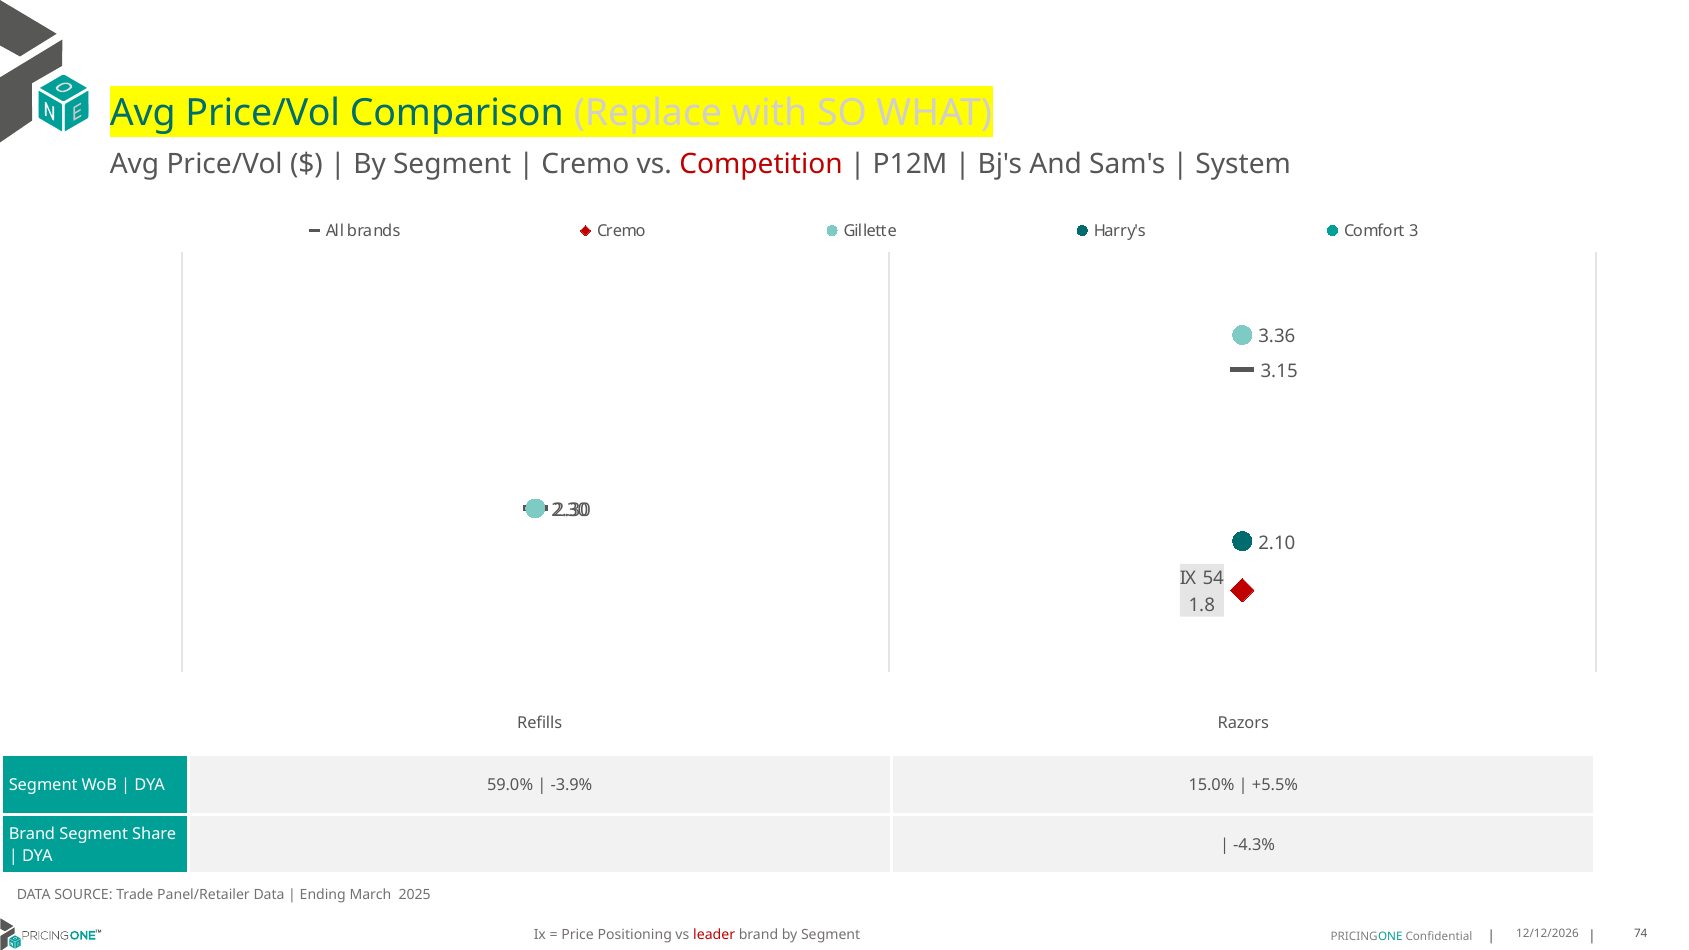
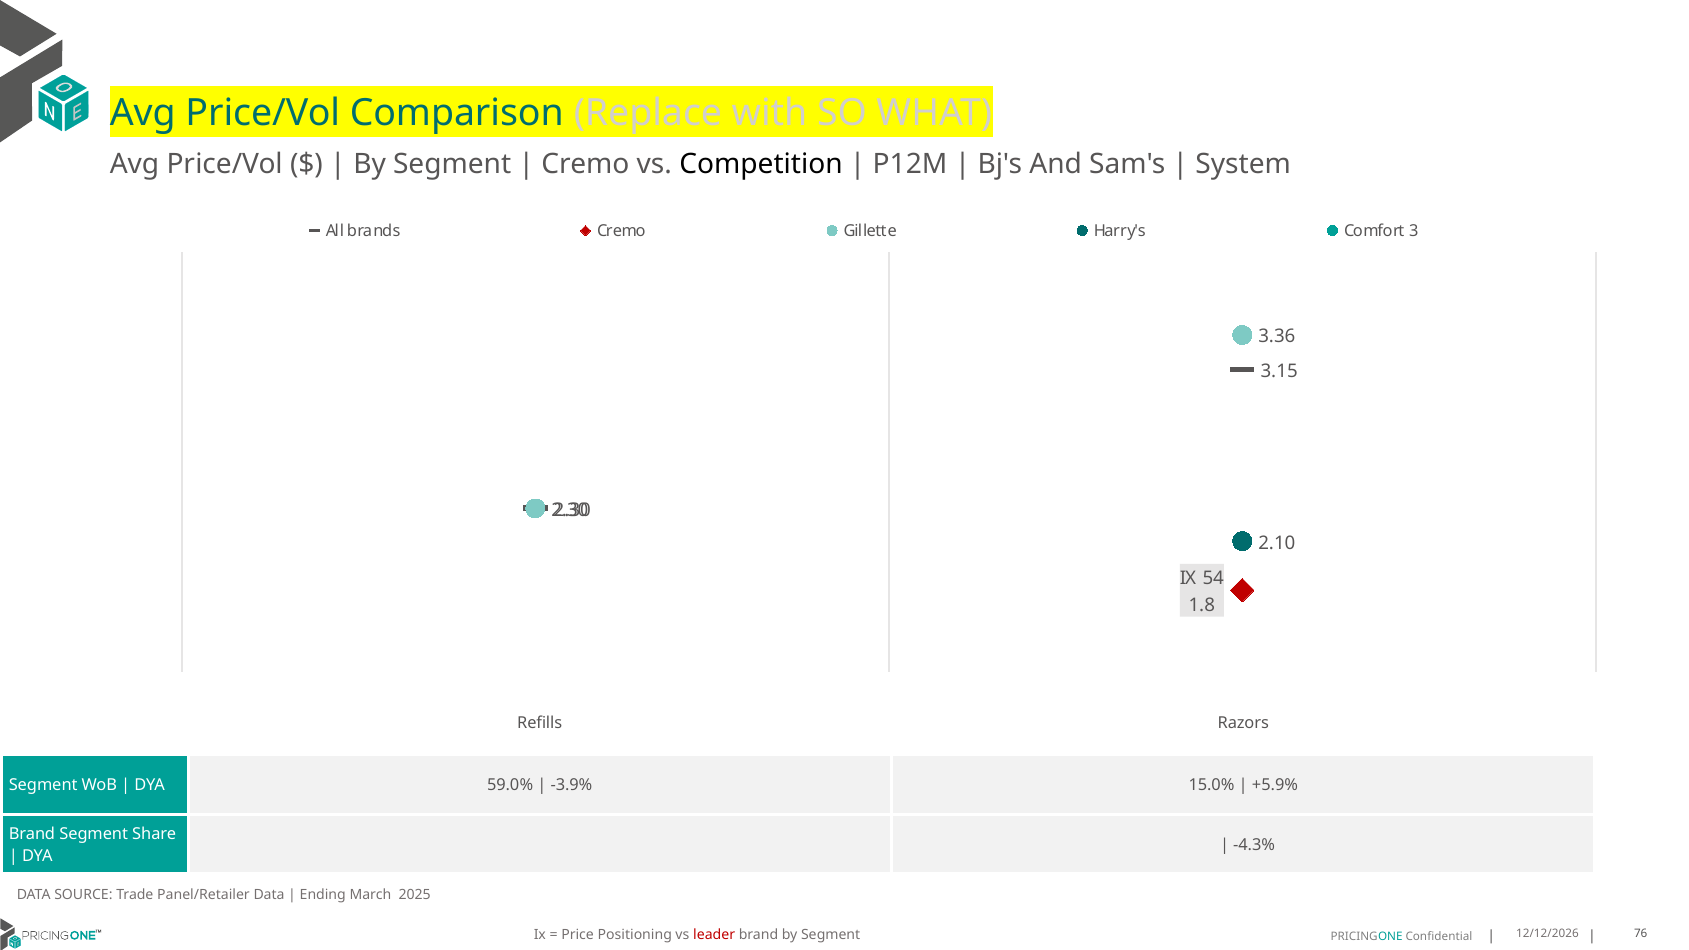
Competition colour: red -> black (761, 165)
+5.5%: +5.5% -> +5.9% (1275, 785)
74: 74 -> 76 (1641, 934)
